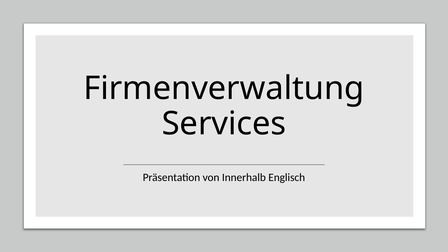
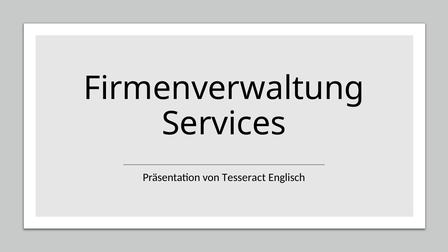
Innerhalb: Innerhalb -> Tesseract (244, 177)
